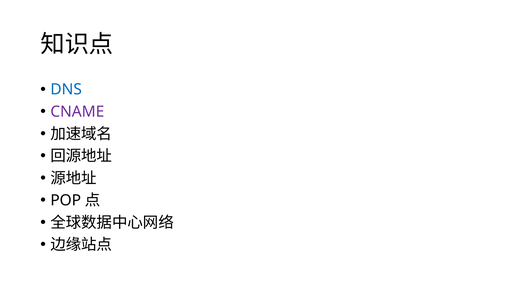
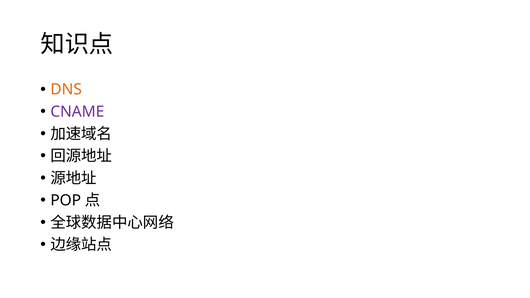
DNS colour: blue -> orange (66, 90)
